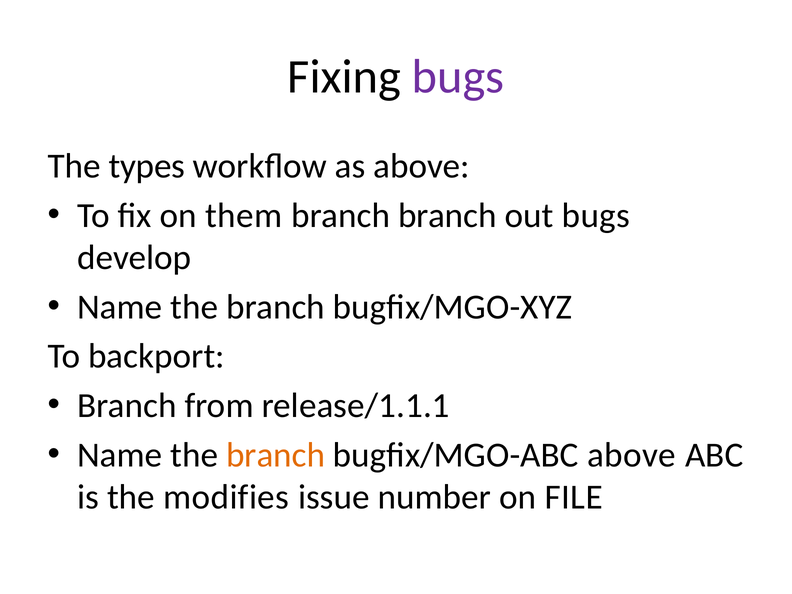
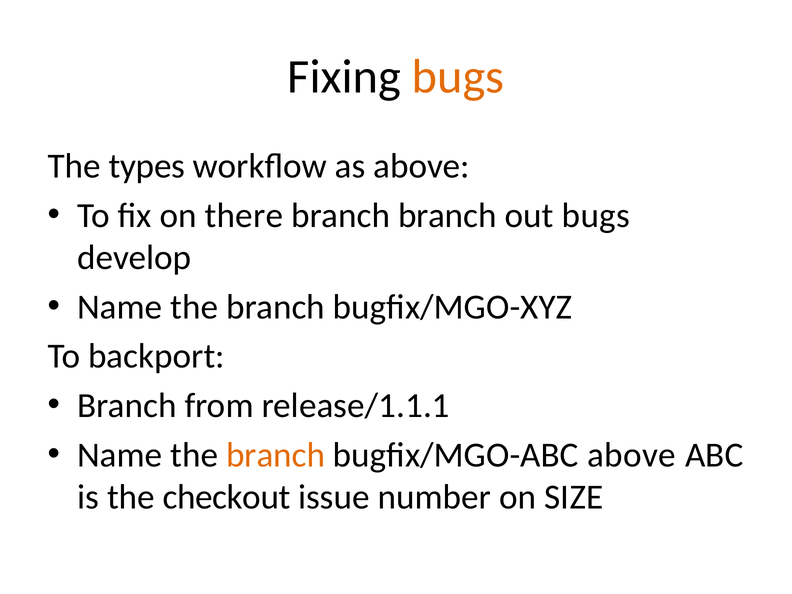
bugs colour: purple -> orange (458, 77)
them: them -> there (244, 215)
modifies: modifies -> checkout (227, 497)
FILE: FILE -> SIZE (574, 497)
